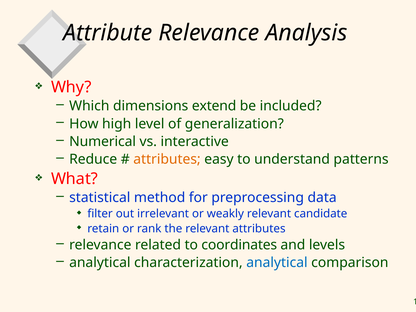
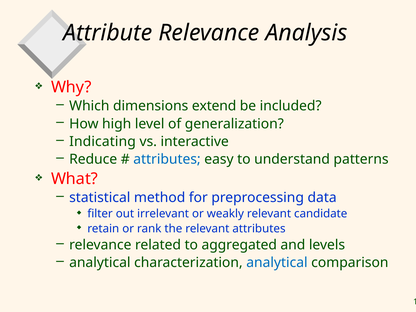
Numerical: Numerical -> Indicating (103, 141)
attributes colour: orange -> blue (167, 159)
coordinates: coordinates -> aggregated (239, 245)
